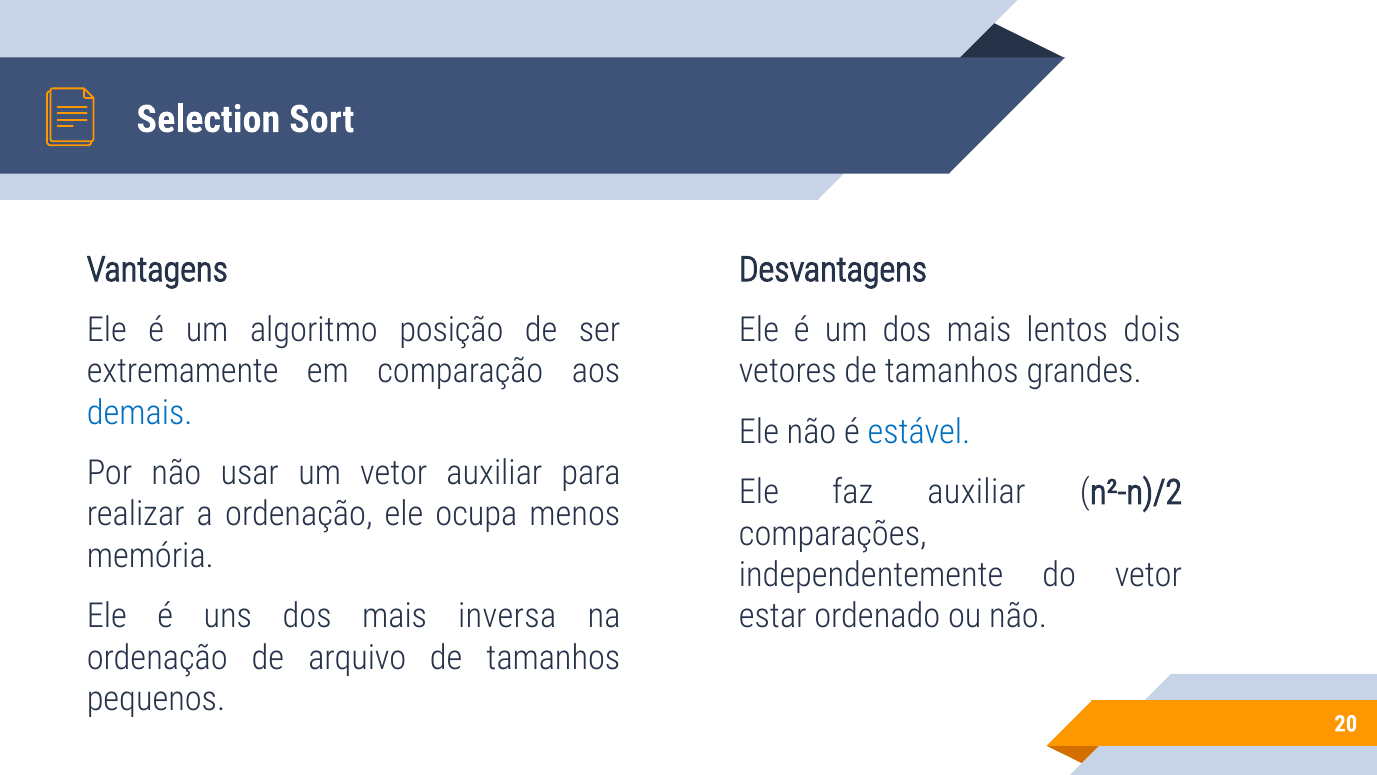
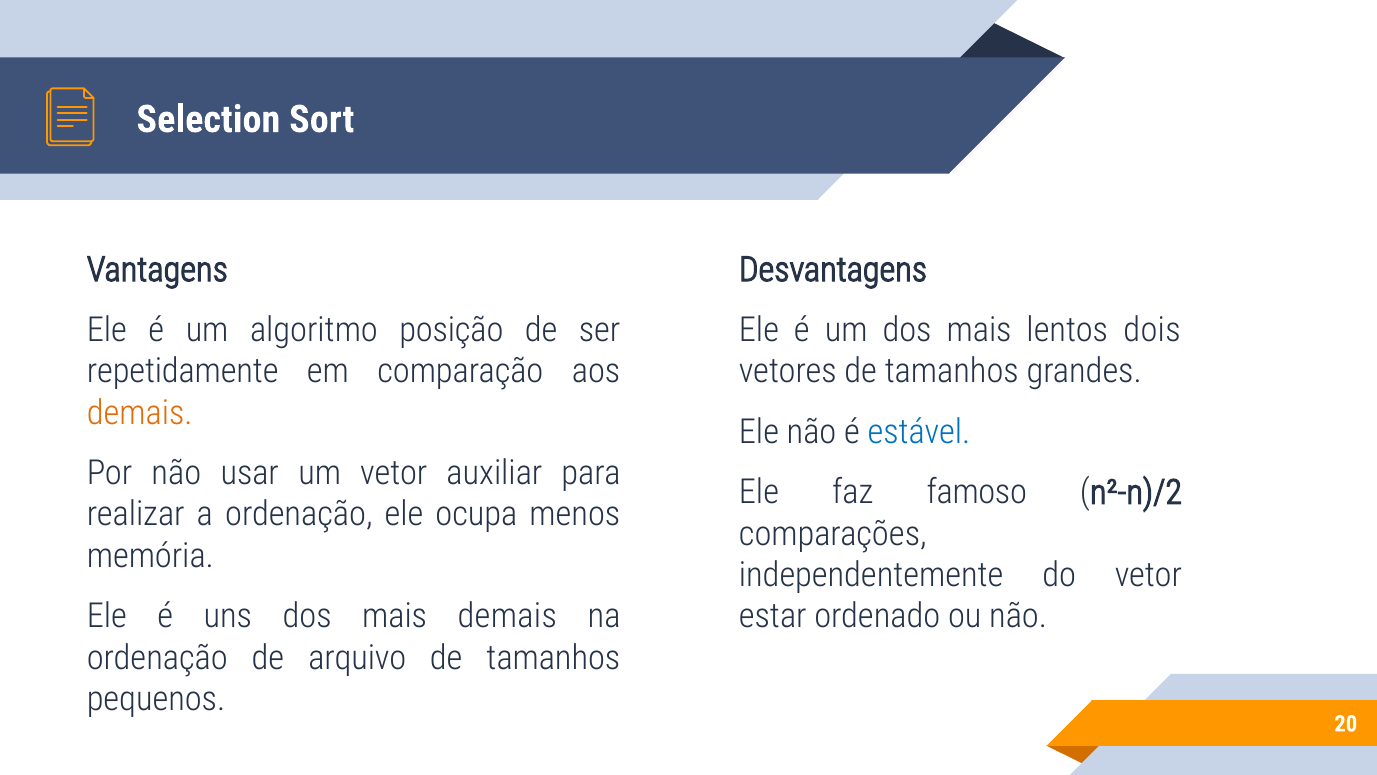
extremamente: extremamente -> repetidamente (183, 371)
demais colour: blue -> orange (140, 413)
faz auxiliar: auxiliar -> famoso (977, 492)
mais inversa: inversa -> demais (507, 616)
